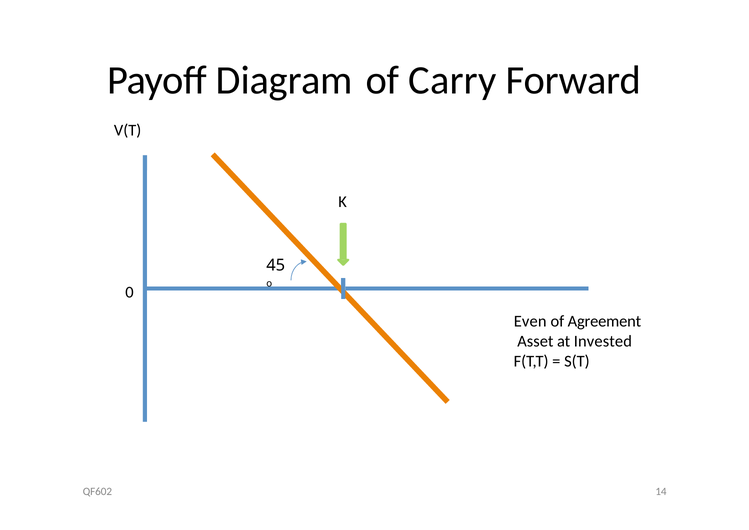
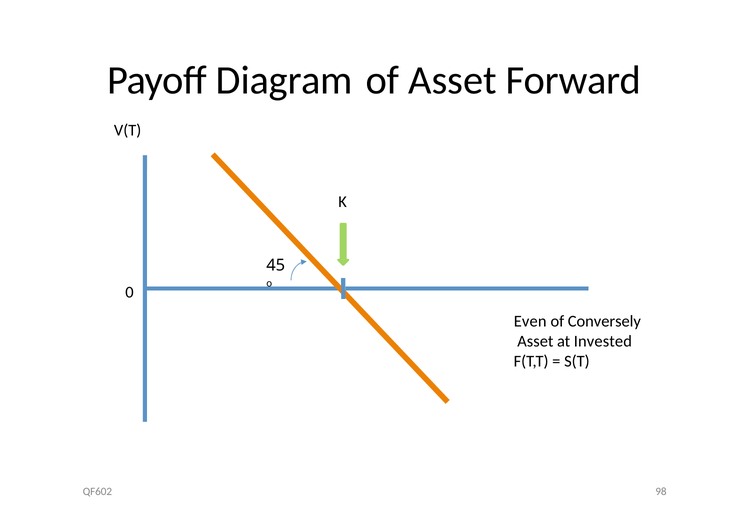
of Carry: Carry -> Asset (453, 80)
Agreement: Agreement -> Conversely (604, 321)
14: 14 -> 98 (661, 491)
